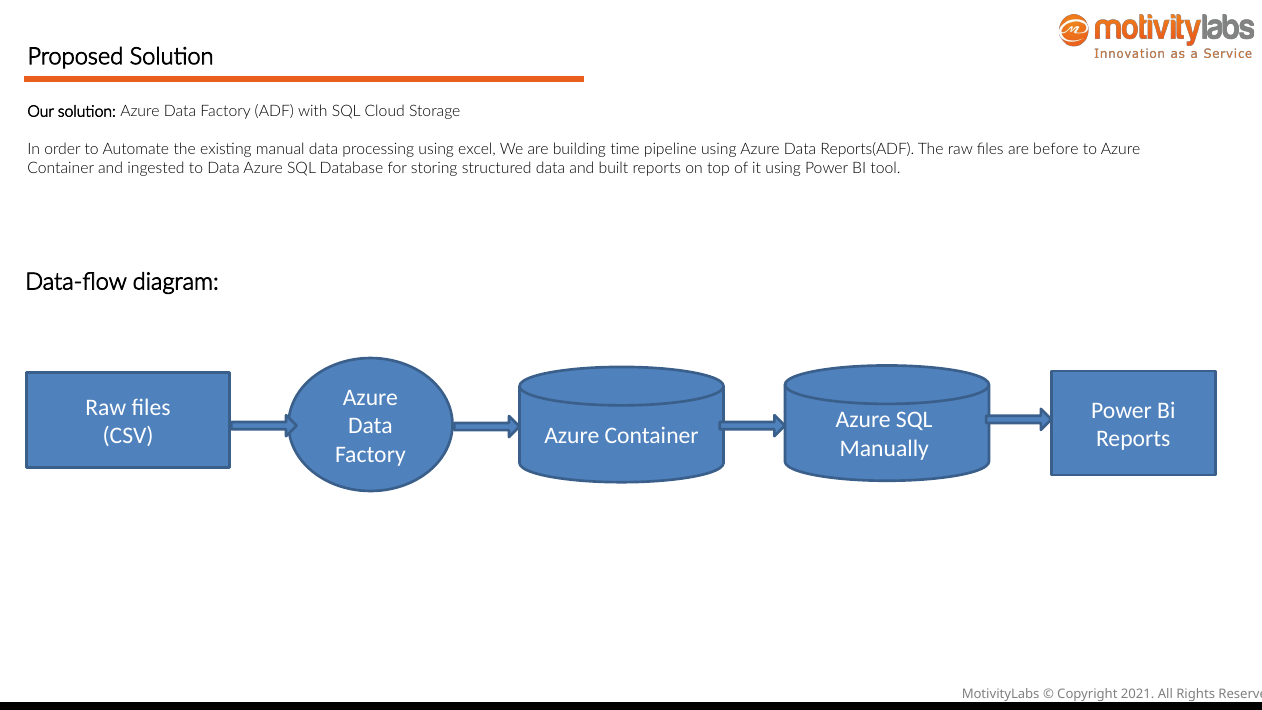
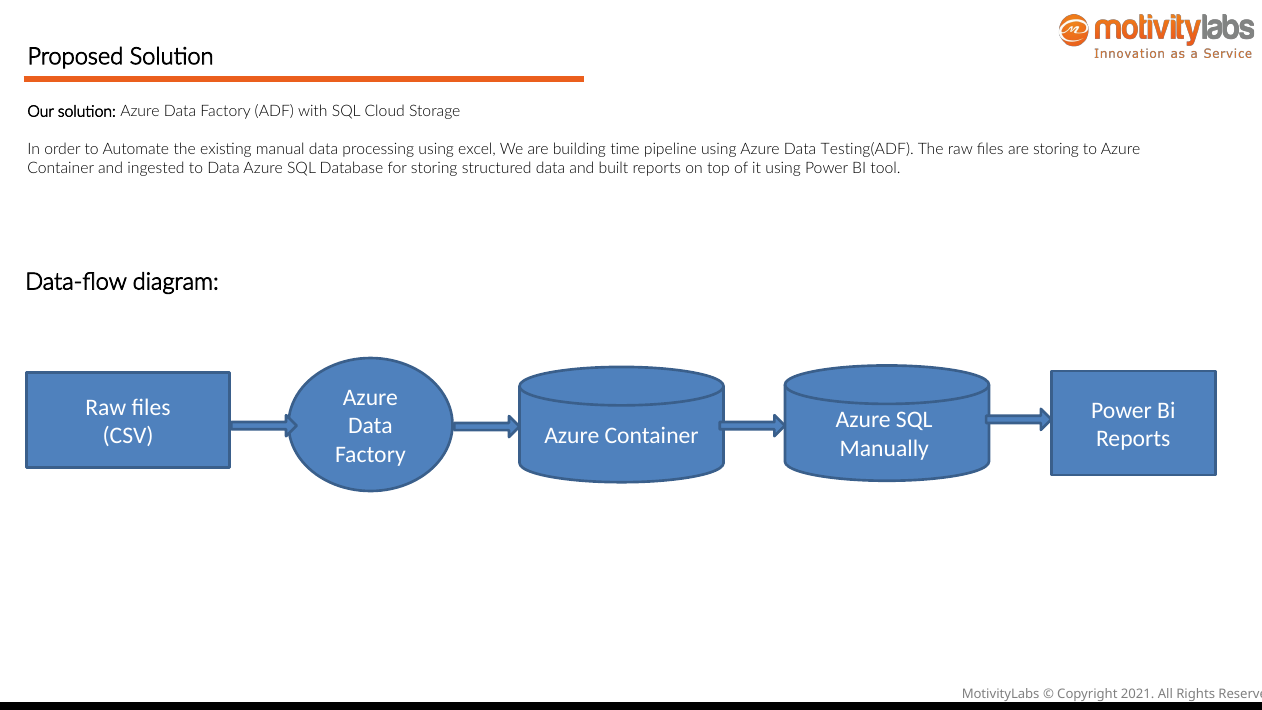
Reports(ADF: Reports(ADF -> Testing(ADF (867, 149)
are before: before -> storing (1056, 149)
